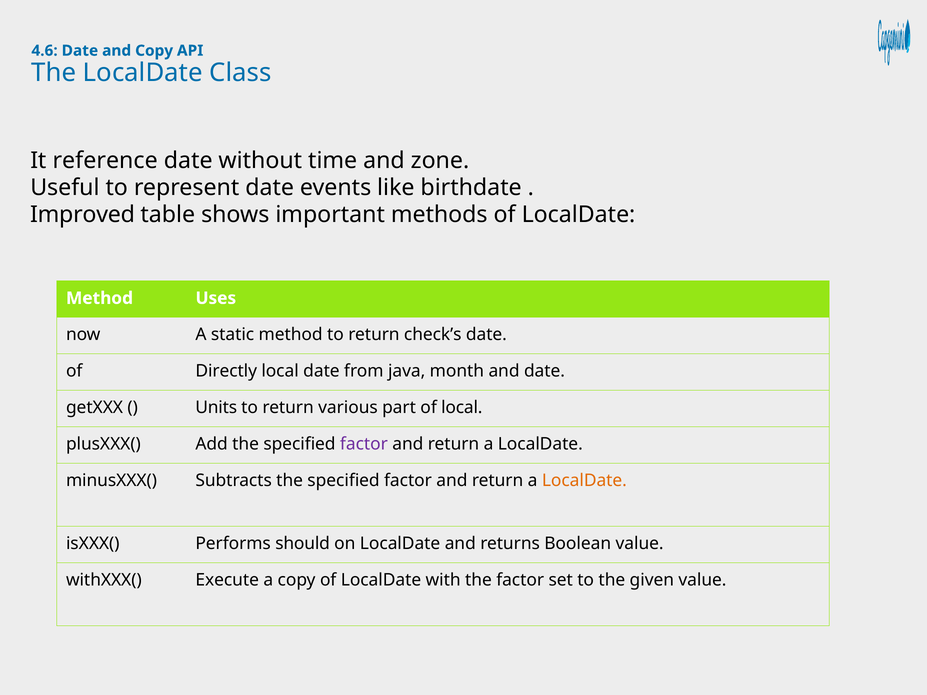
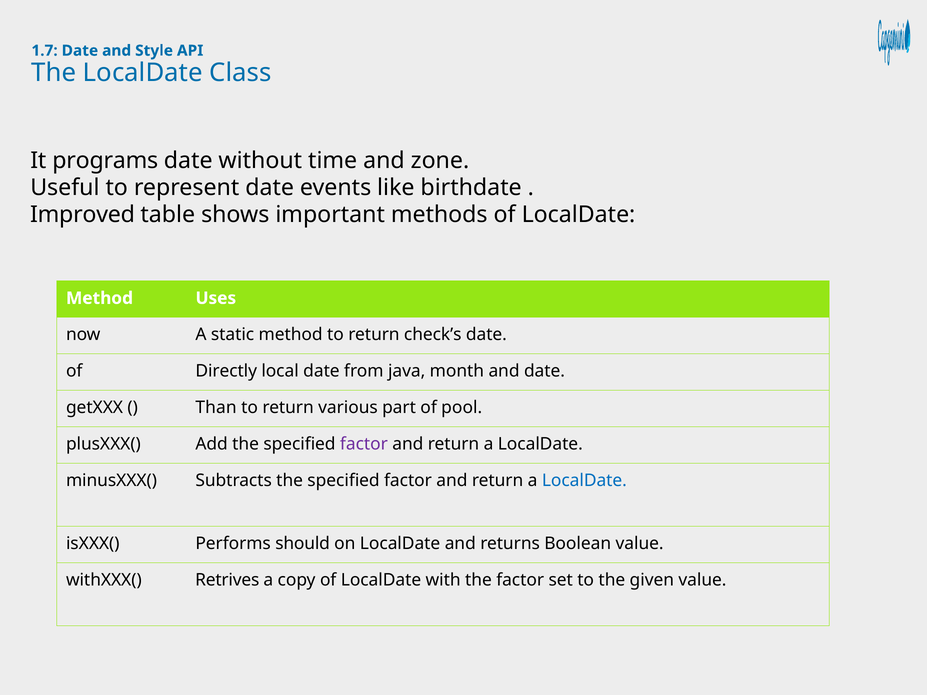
4.6: 4.6 -> 1.7 (45, 51)
and Copy: Copy -> Style (154, 51)
reference: reference -> programs (105, 160)
Units: Units -> Than (216, 408)
of local: local -> pool (462, 408)
LocalDate colour: orange -> blue (584, 481)
Execute: Execute -> Retrives (227, 580)
